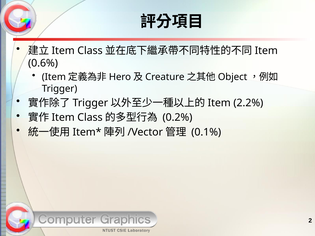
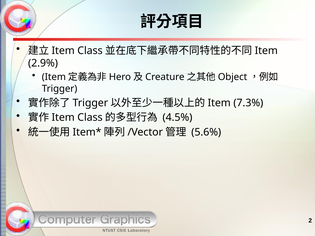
0.6%: 0.6% -> 2.9% (43, 63)
2.2%: 2.2% -> 7.3% (248, 103)
0.2%: 0.2% -> 4.5% (177, 118)
0.1%: 0.1% -> 5.6% (206, 132)
